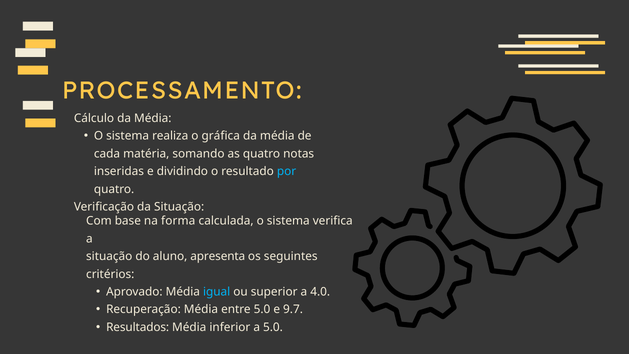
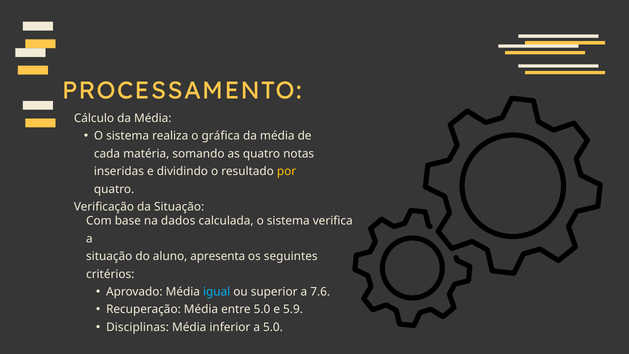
por colour: light blue -> yellow (287, 171)
forma: forma -> dados (178, 221)
4.0: 4.0 -> 7.6 (320, 292)
9.7: 9.7 -> 5.9 (293, 309)
Resultados: Resultados -> Disciplinas (138, 327)
